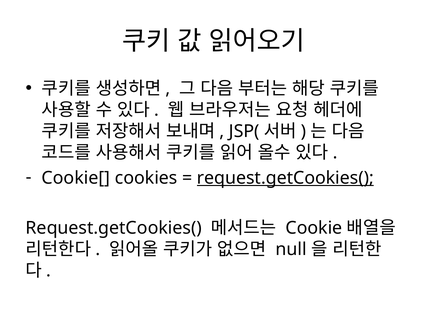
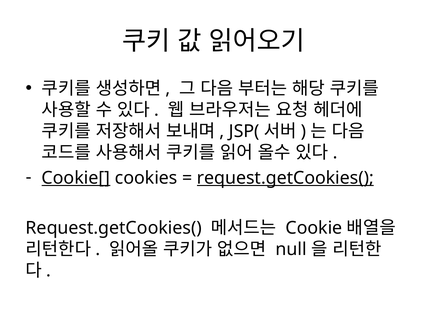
Cookie[ underline: none -> present (76, 178)
